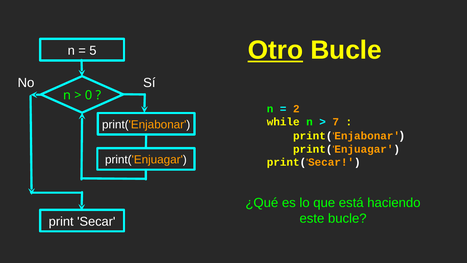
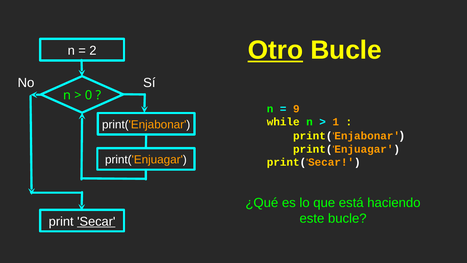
5: 5 -> 2 (93, 51)
2: 2 -> 9 (296, 109)
7: 7 -> 1 (336, 122)
Secar underline: none -> present (96, 221)
